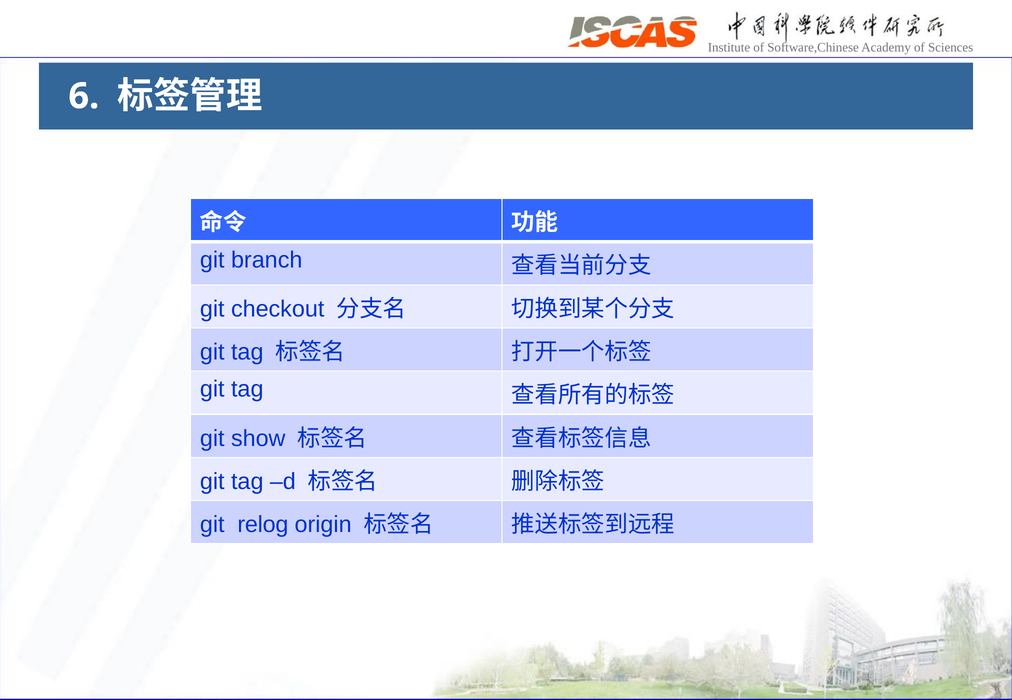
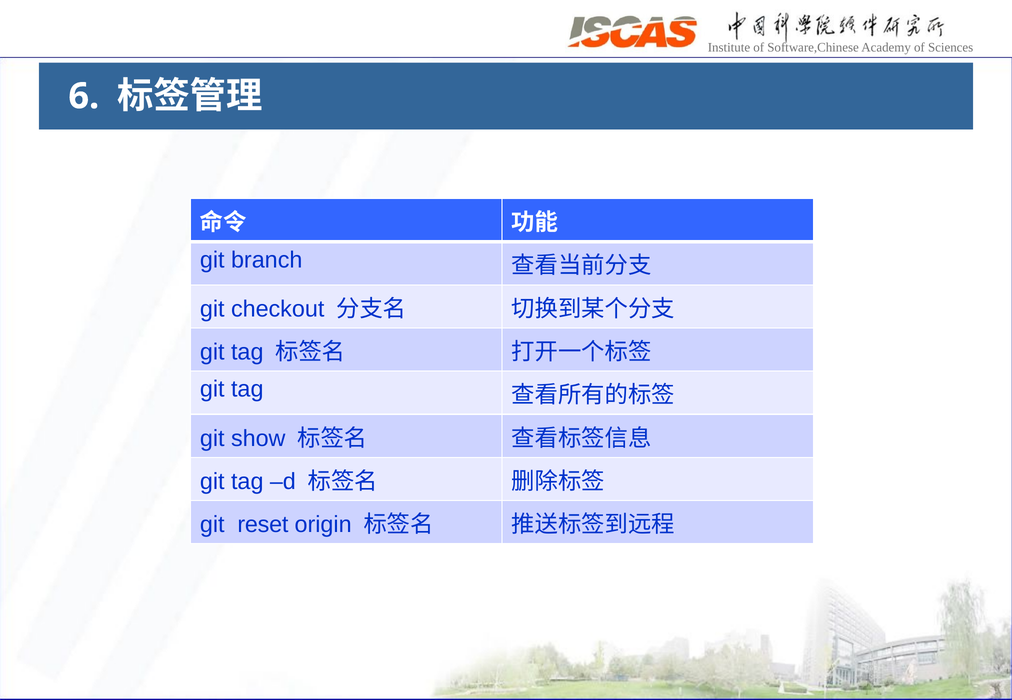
relog: relog -> reset (263, 525)
